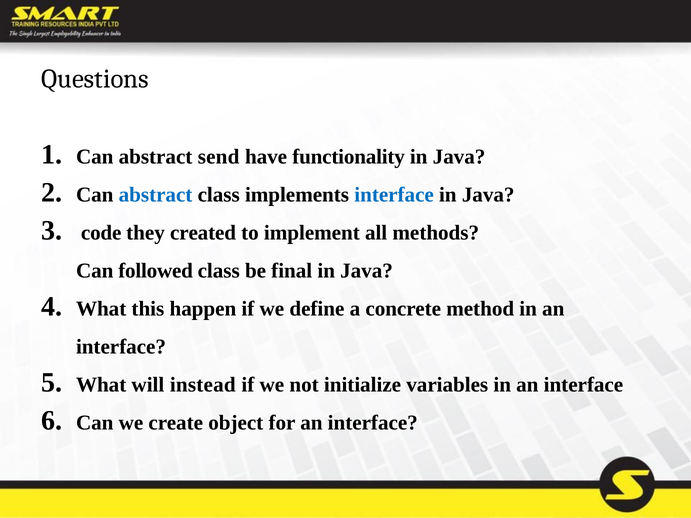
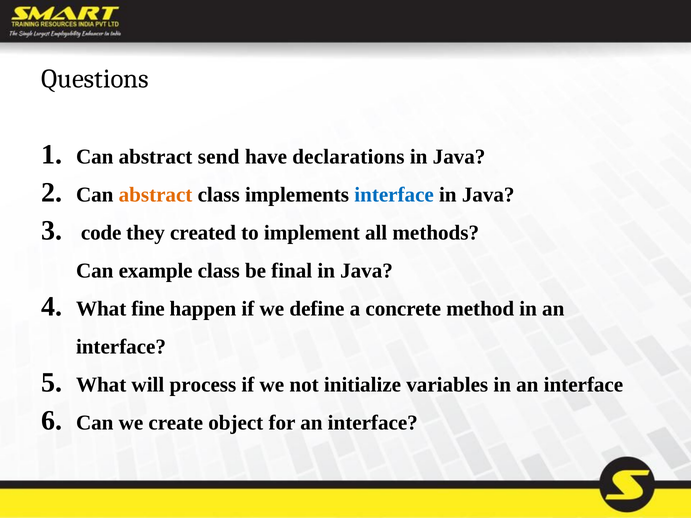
functionality: functionality -> declarations (348, 157)
abstract colour: blue -> orange (156, 195)
followed: followed -> example (156, 271)
this: this -> fine (148, 309)
instead: instead -> process (203, 385)
